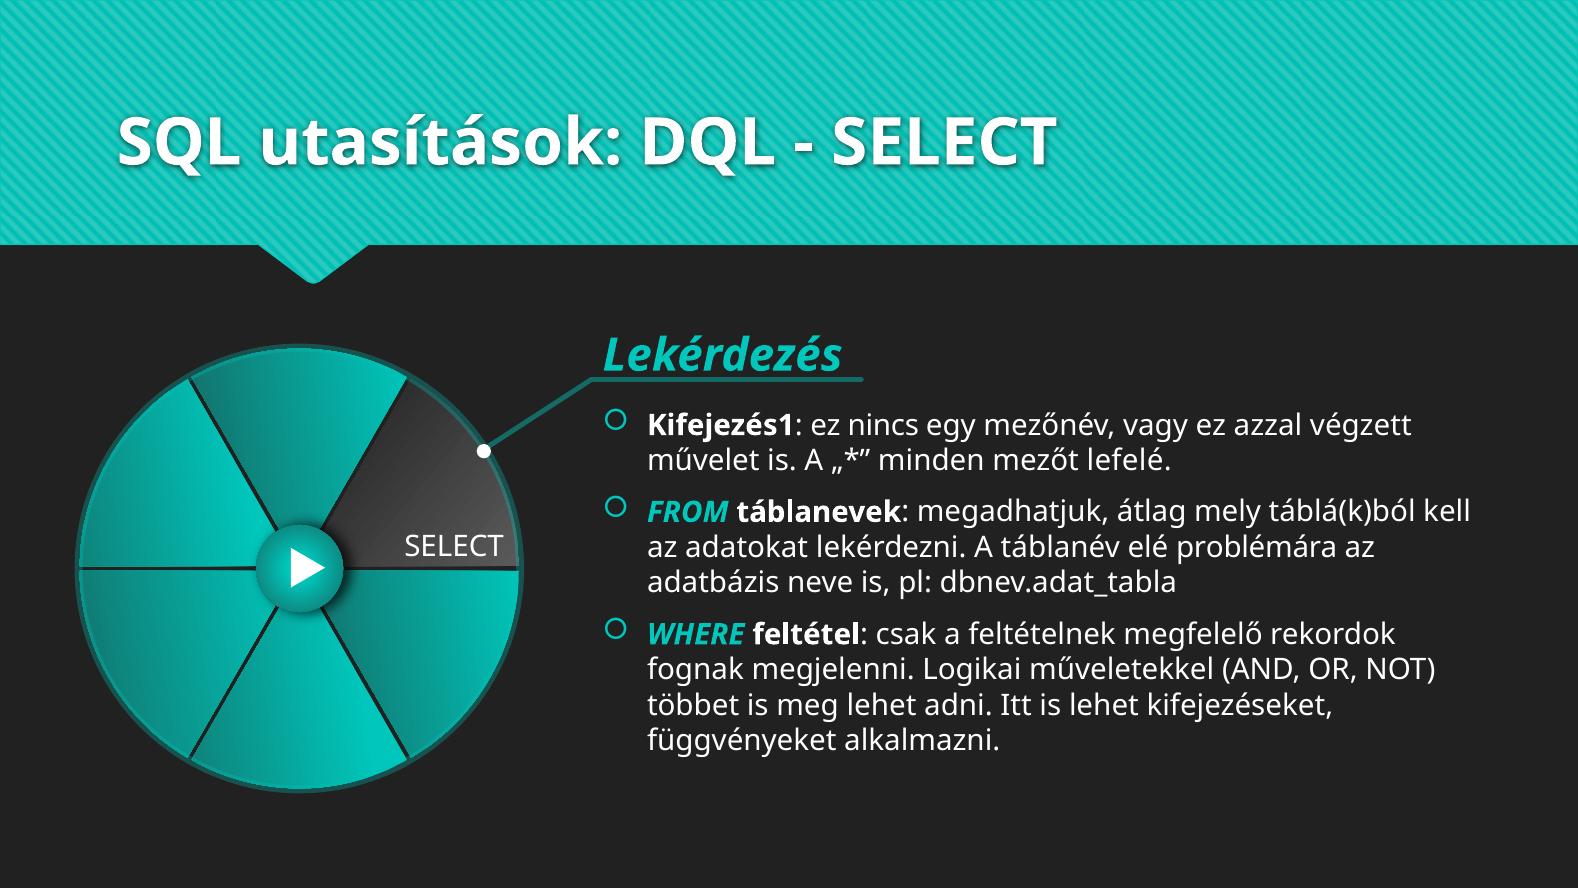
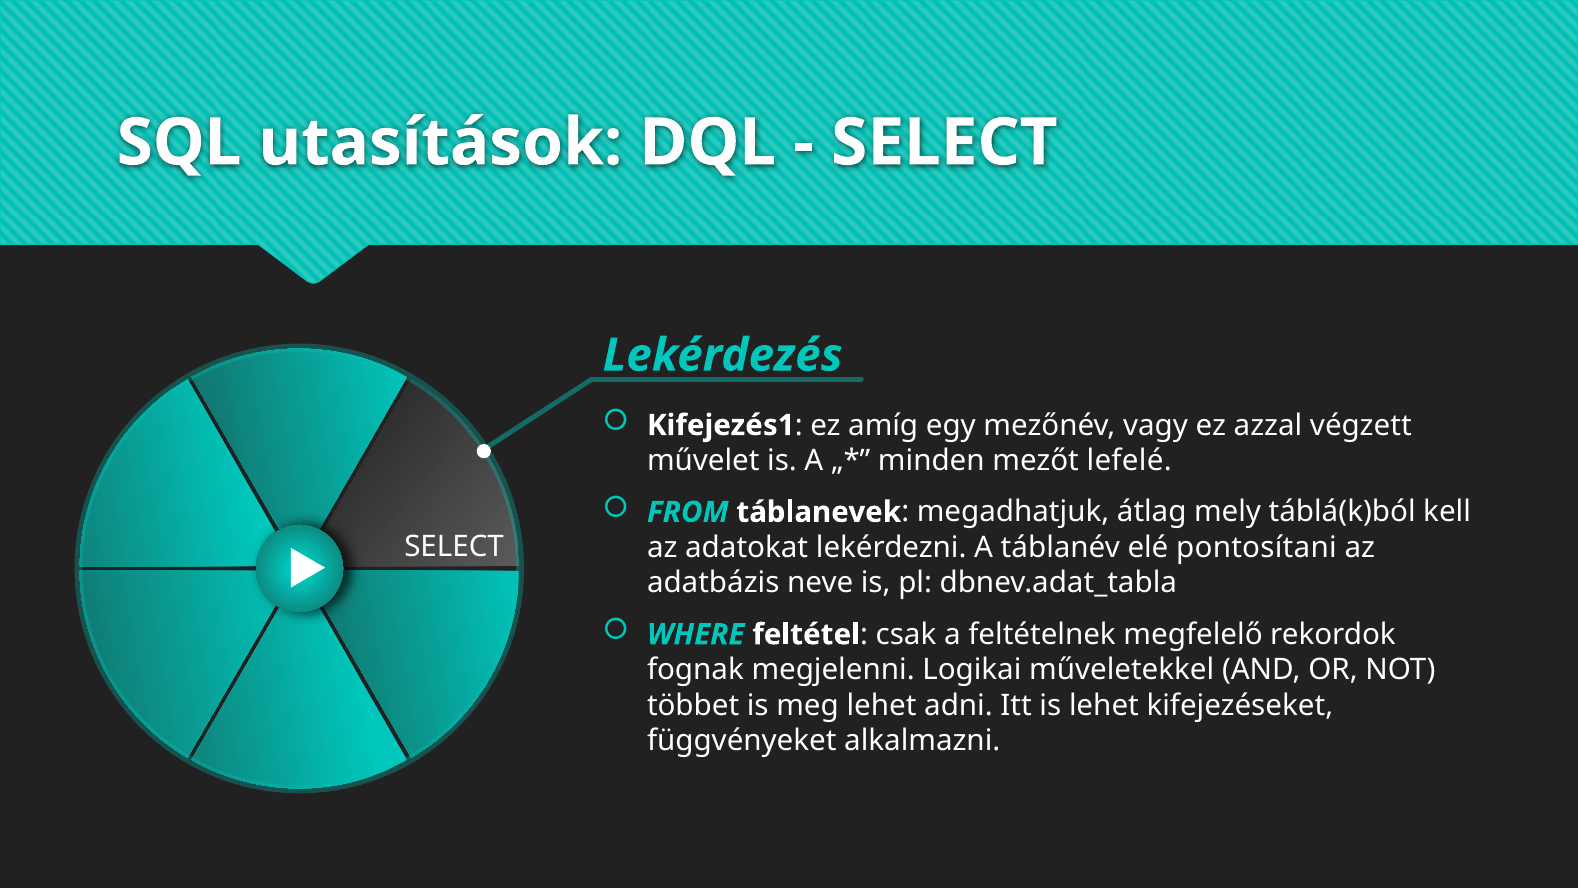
nincs: nincs -> amíg (883, 425)
problémára: problémára -> pontosítani (1256, 547)
